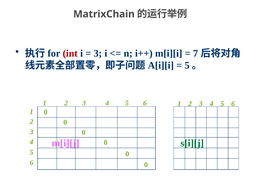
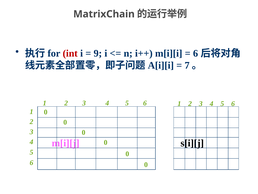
3: 3 -> 9 (98, 53)
7: 7 -> 6 (196, 53)
5: 5 -> 7 (187, 65)
s[i][j colour: green -> black (192, 143)
